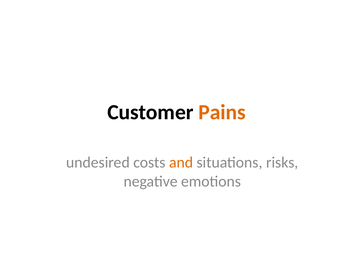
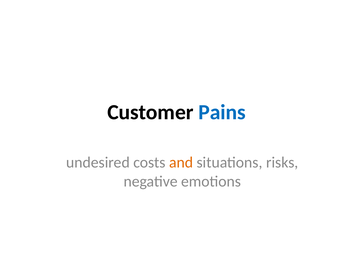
Pains colour: orange -> blue (222, 112)
